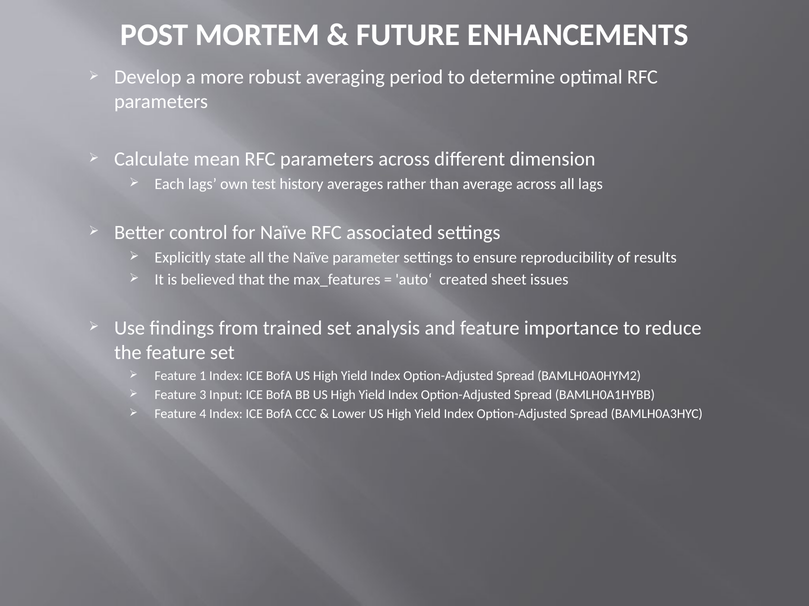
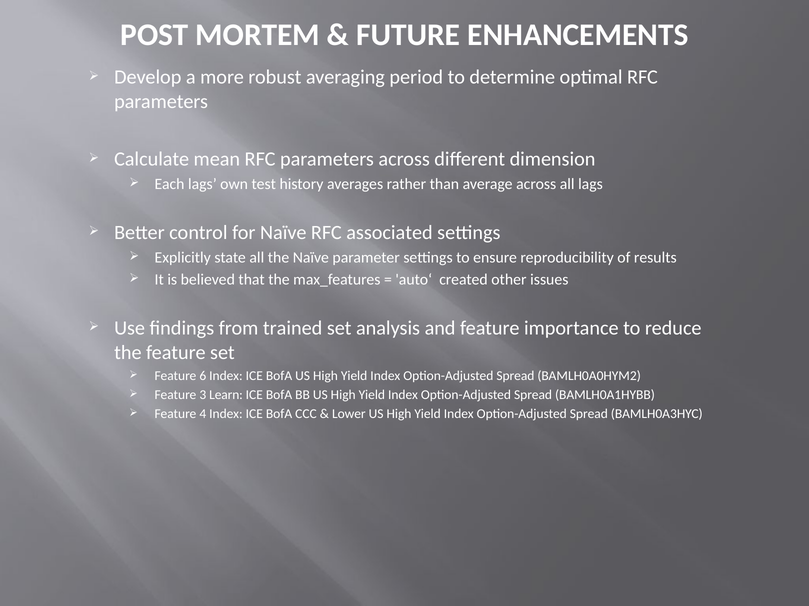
sheet: sheet -> other (509, 280)
1: 1 -> 6 (203, 376)
Input: Input -> Learn (226, 395)
